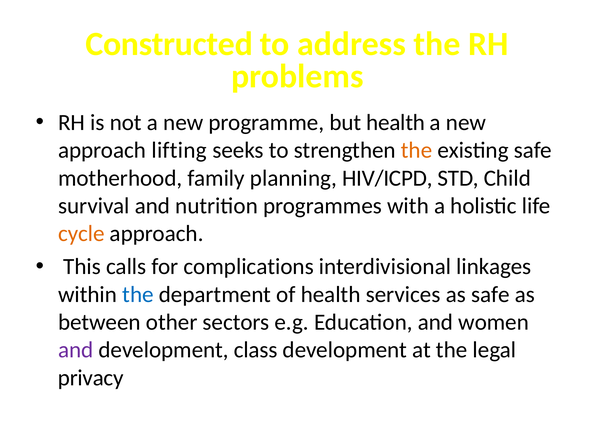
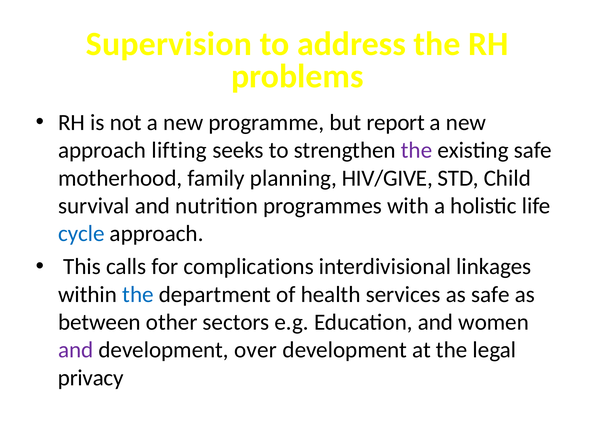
Constructed: Constructed -> Supervision (169, 44)
but health: health -> report (396, 123)
the colour: orange -> purple (417, 150)
HIV/ICPD: HIV/ICPD -> HIV/GIVE (387, 178)
cycle colour: orange -> blue (81, 234)
class: class -> over (256, 350)
